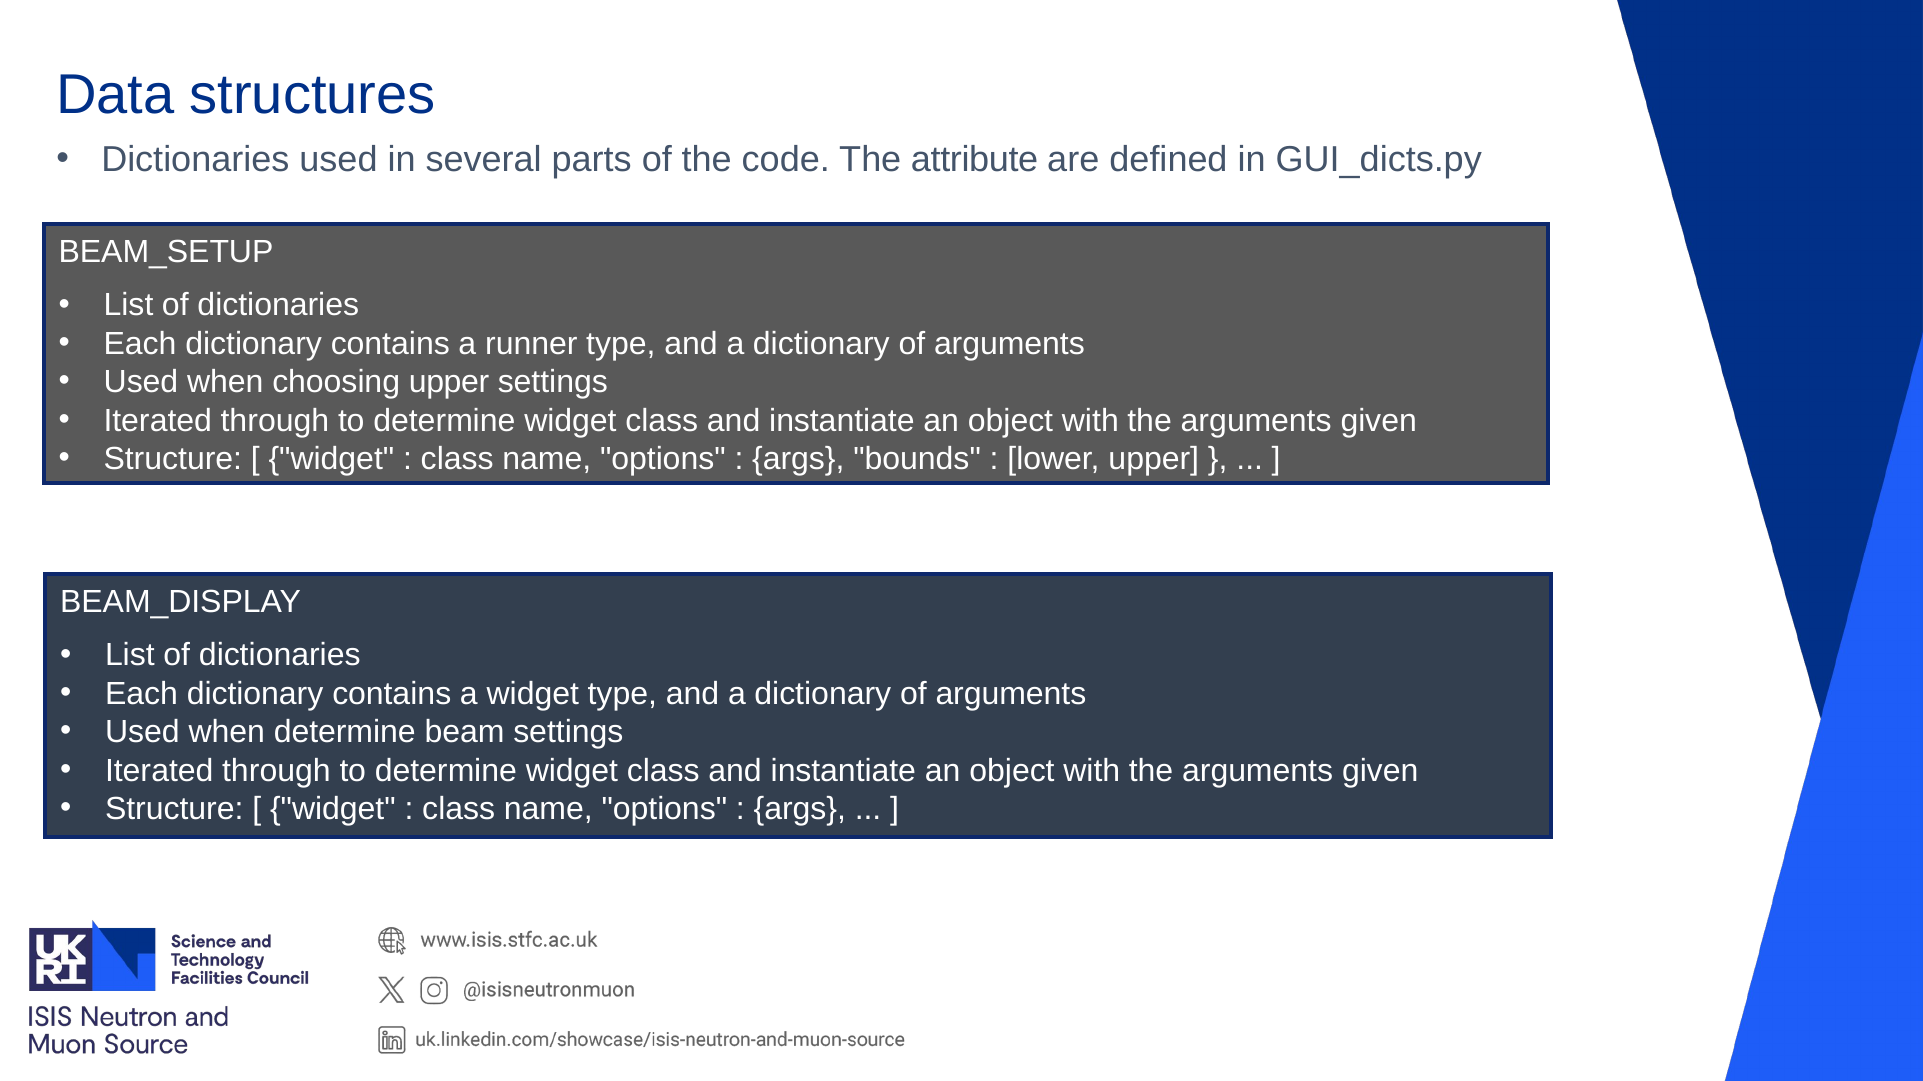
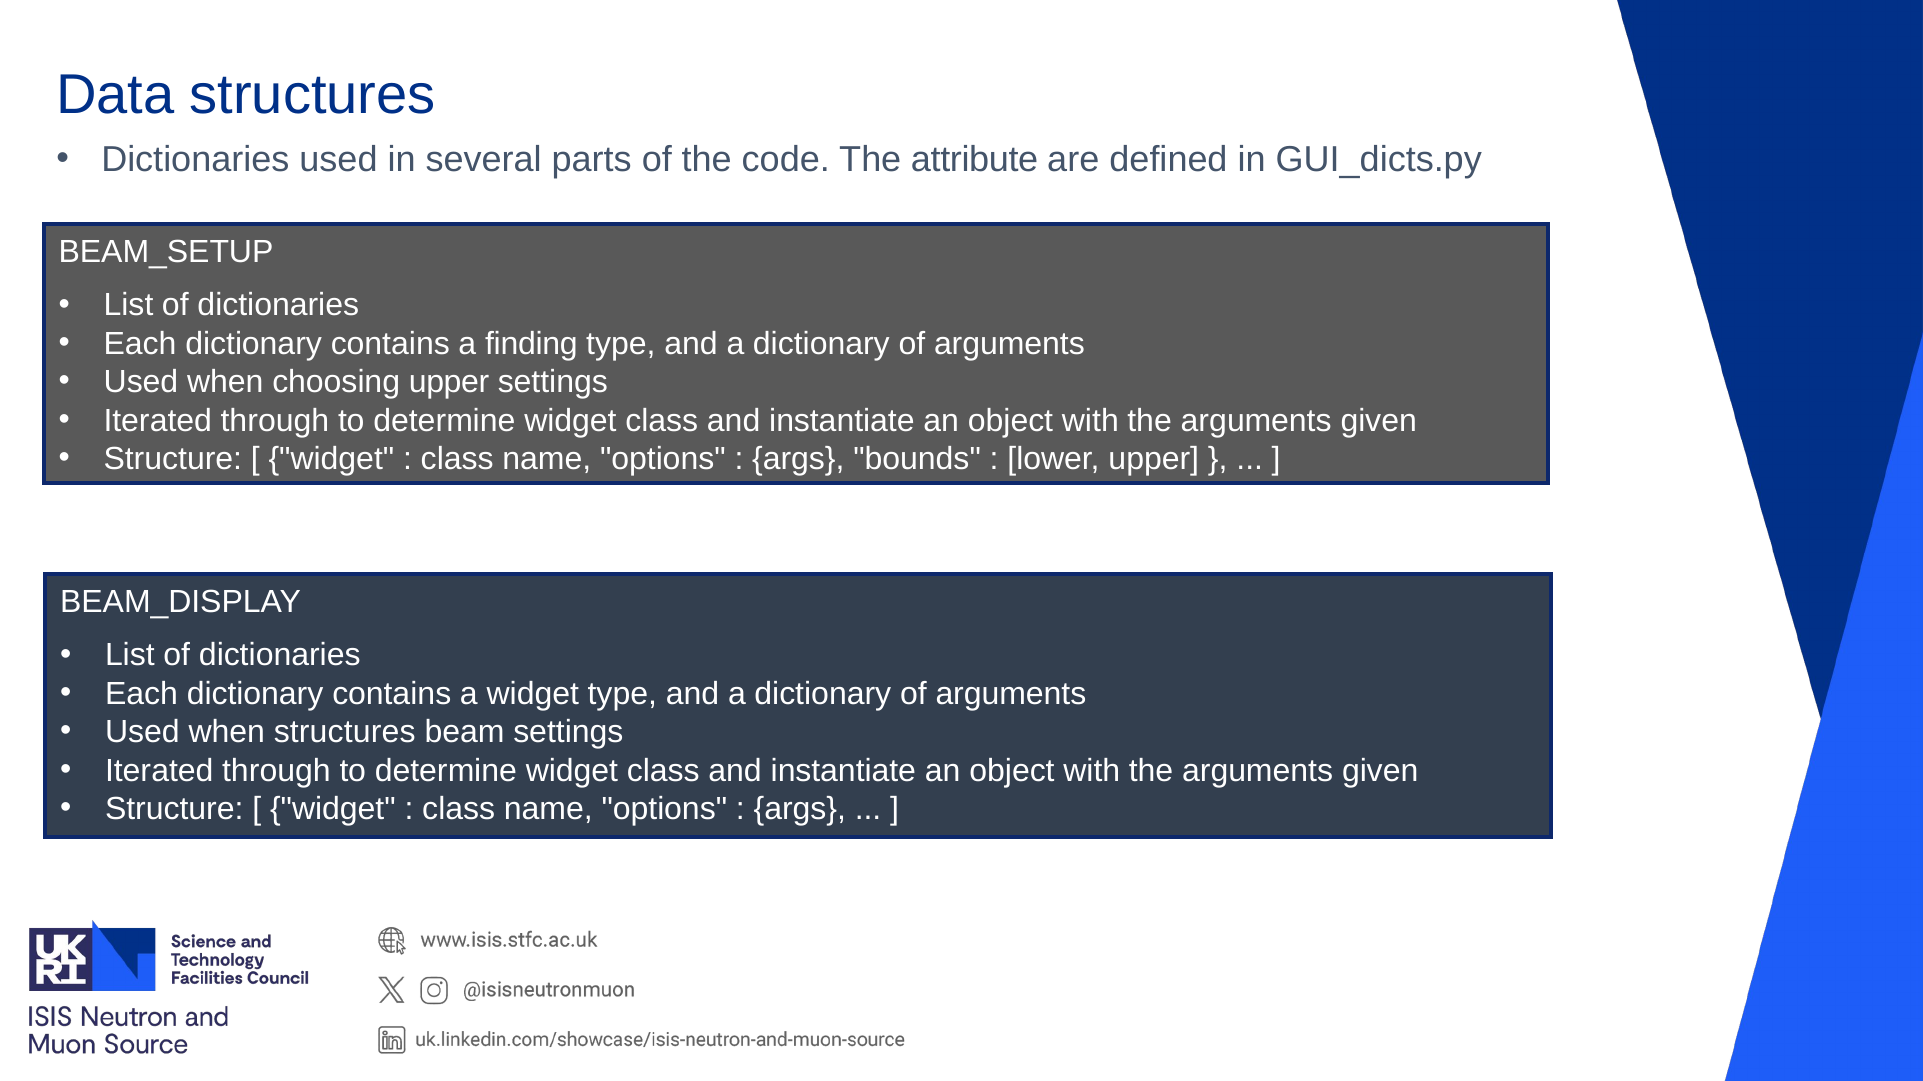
runner: runner -> finding (531, 344)
when determine: determine -> structures (345, 733)
